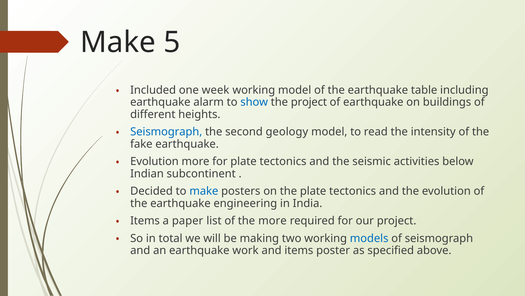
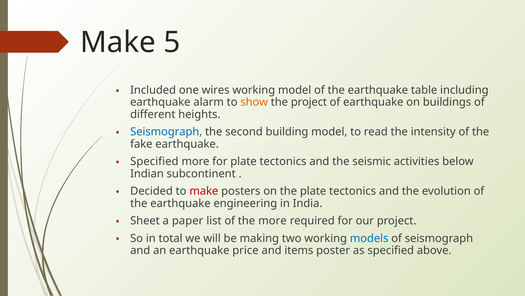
week: week -> wires (216, 90)
show colour: blue -> orange (254, 102)
geology: geology -> building (287, 132)
Evolution: Evolution -> Specified (154, 161)
make colour: blue -> red (204, 191)
Items: Items -> Sheet (145, 220)
work: work -> price (245, 250)
